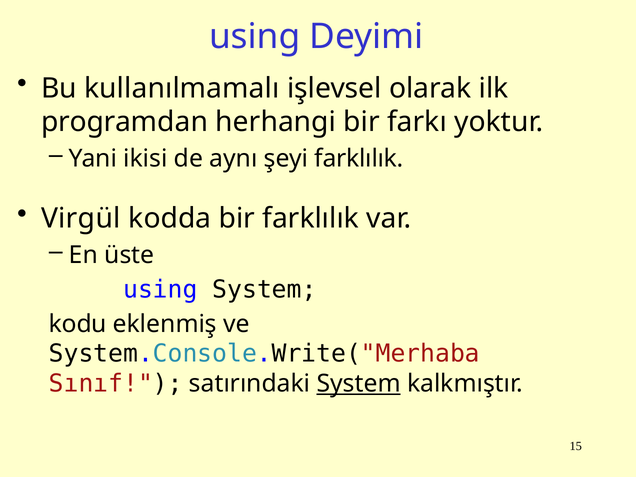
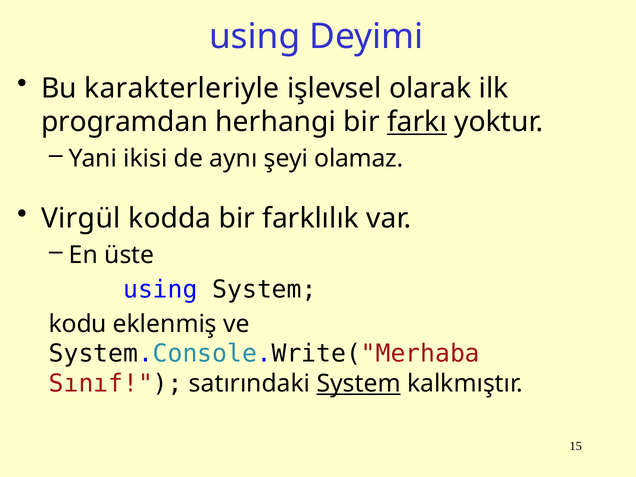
kullanılmamalı: kullanılmamalı -> karakterleriyle (182, 88)
farkı underline: none -> present (417, 122)
şeyi farklılık: farklılık -> olamaz (359, 159)
